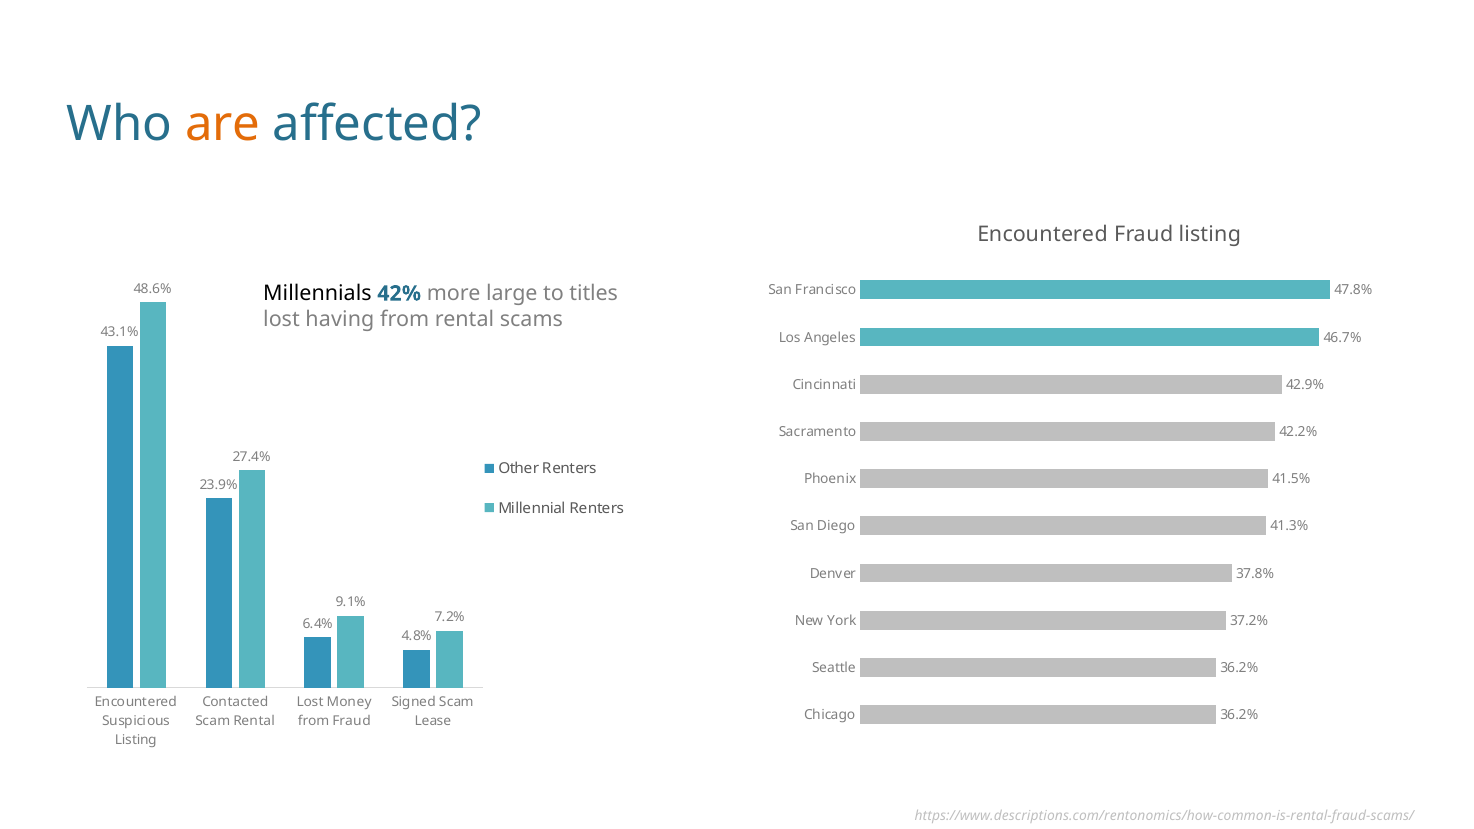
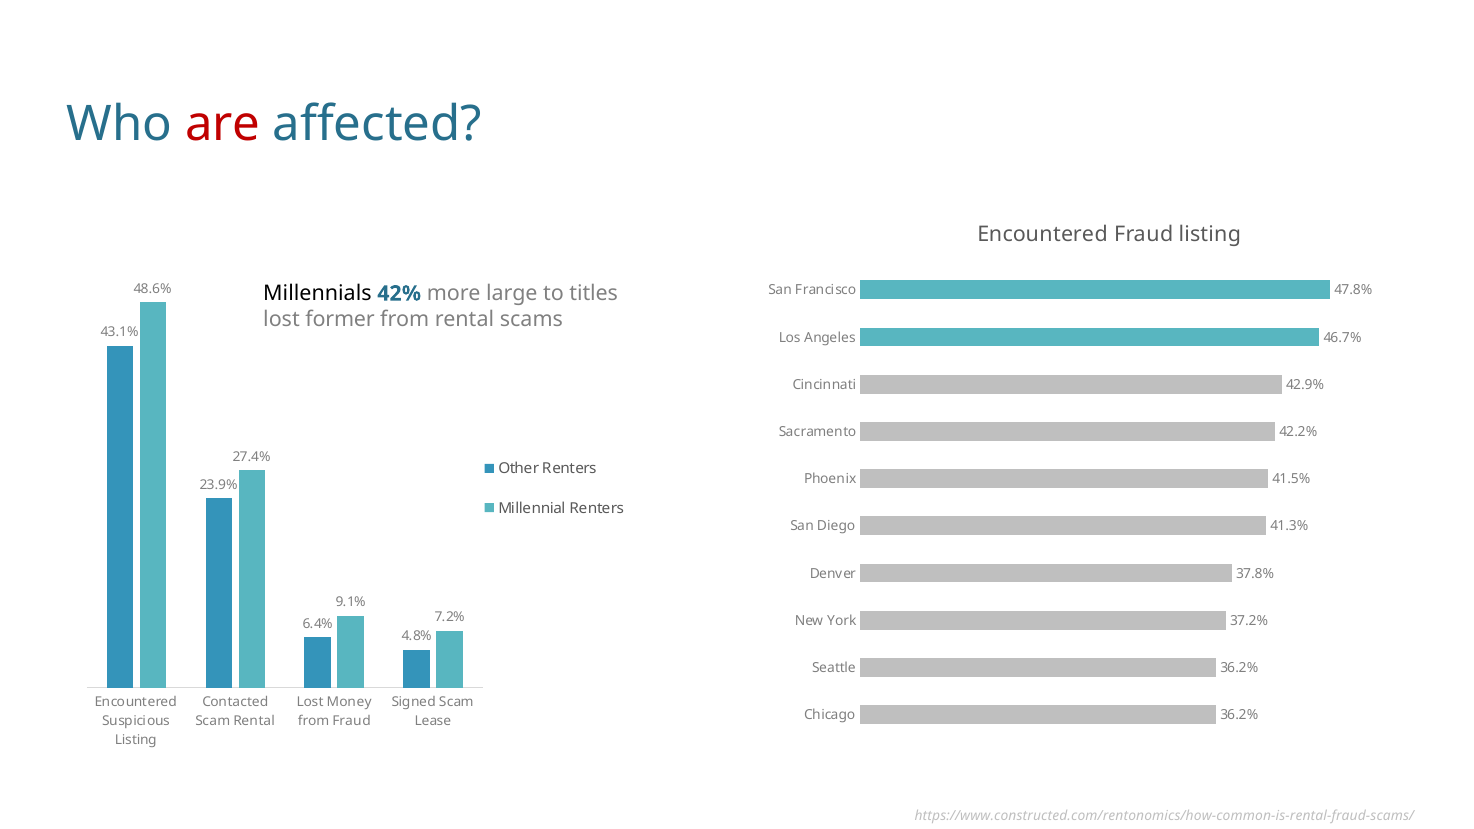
are colour: orange -> red (223, 124)
having: having -> former (340, 319)
https://www.descriptions.com/rentonomics/how-common-is-rental-fraud-scams/: https://www.descriptions.com/rentonomics/how-common-is-rental-fraud-scams/ -> https://www.constructed.com/rentonomics/how-common-is-rental-fraud-scams/ (1164, 816)
